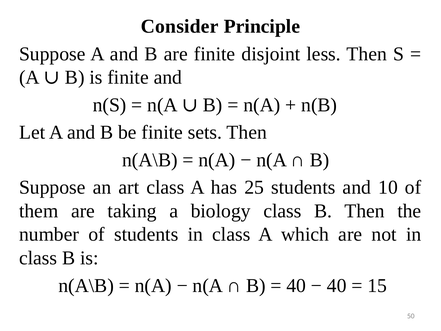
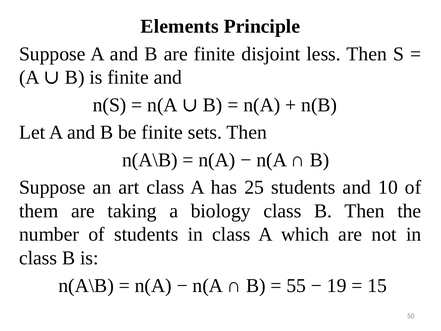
Consider: Consider -> Elements (180, 26)
40: 40 -> 55 (296, 285)
40: 40 -> 19 (337, 285)
